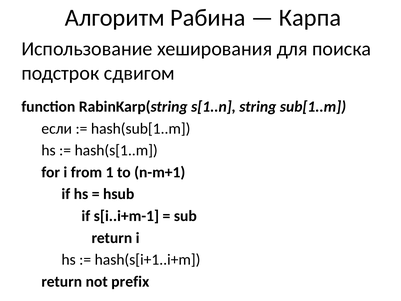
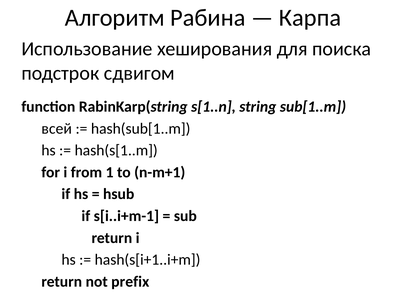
если: если -> всей (57, 128)
